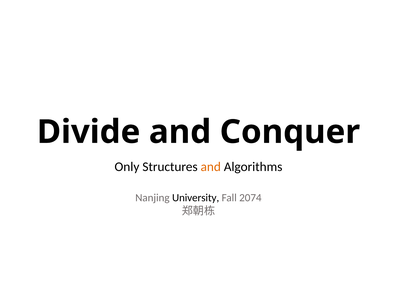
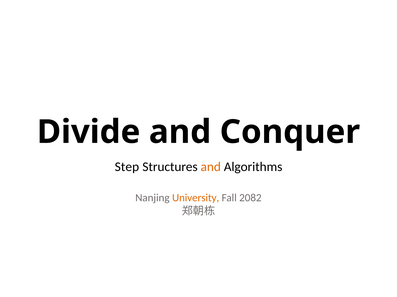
Only: Only -> Step (127, 167)
University colour: black -> orange (196, 198)
2074: 2074 -> 2082 (250, 198)
